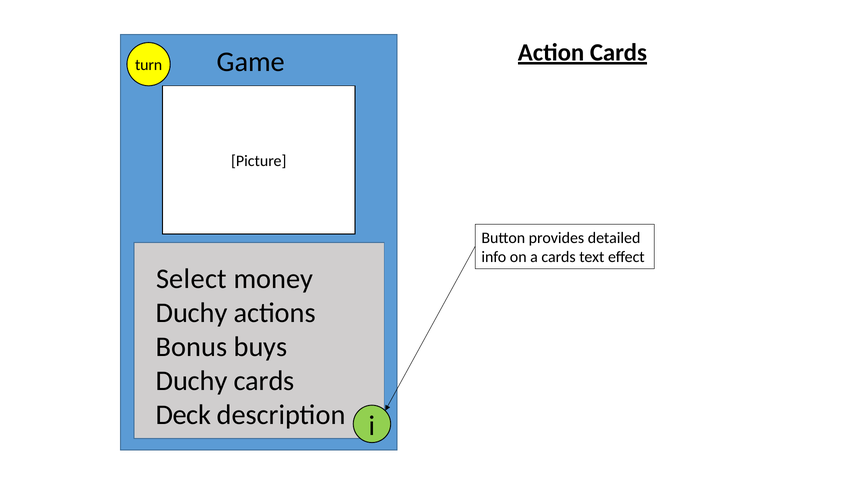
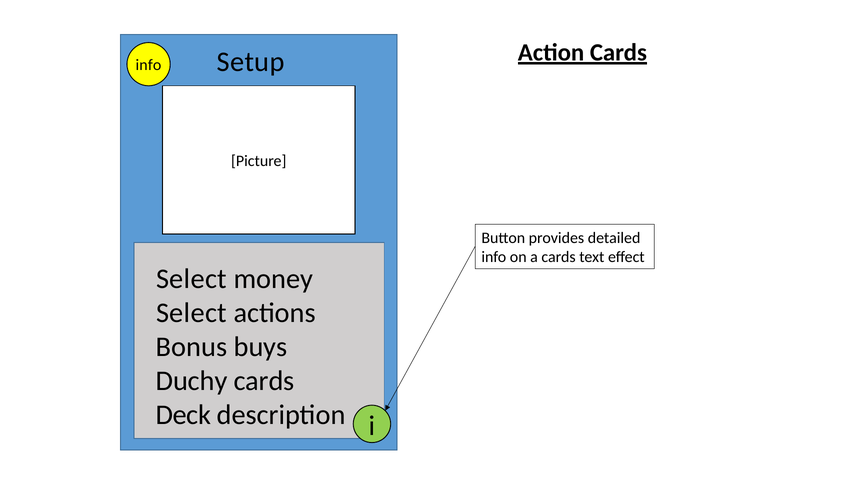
Game: Game -> Setup (251, 62)
turn: turn -> info (148, 65)
Duchy: Duchy -> Select (191, 313)
